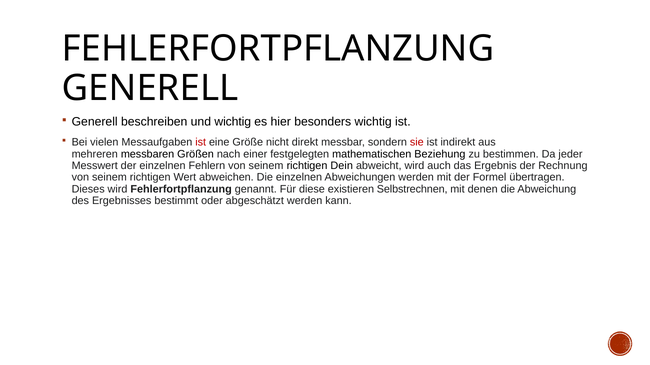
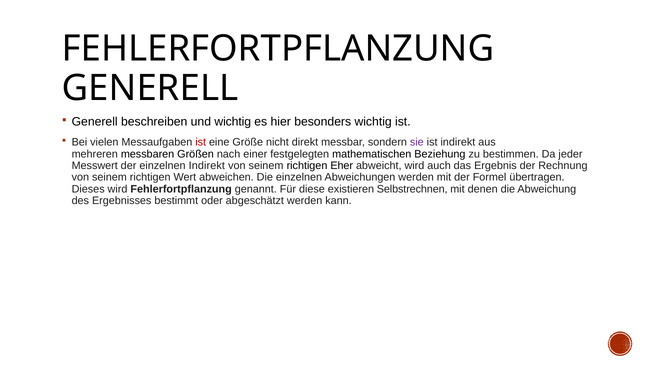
sie colour: red -> purple (417, 143)
einzelnen Fehlern: Fehlern -> Indirekt (207, 166)
Dein: Dein -> Eher (342, 166)
